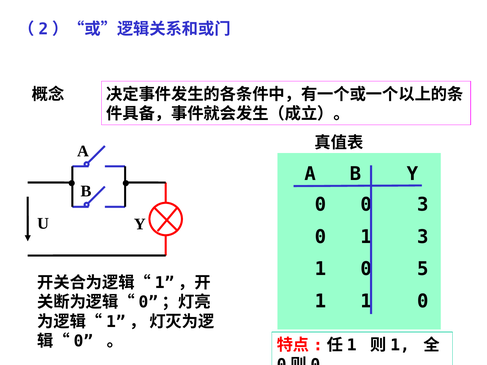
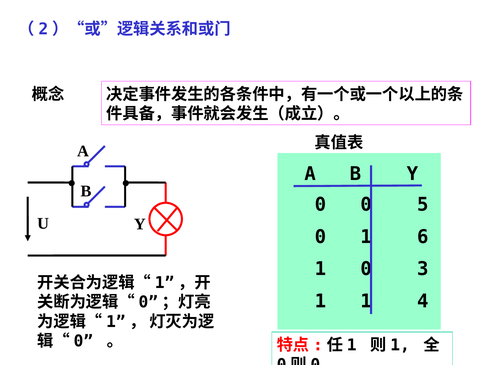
3: 3 -> 5 (423, 205)
3: 3 -> 6 (423, 237)
5: 5 -> 3 (423, 269)
0: 0 -> 4 (423, 301)
